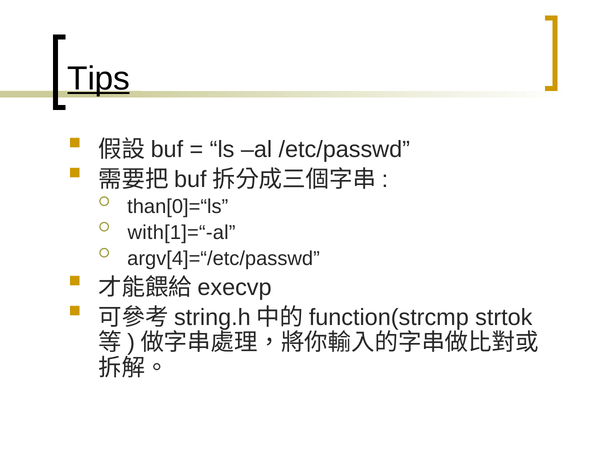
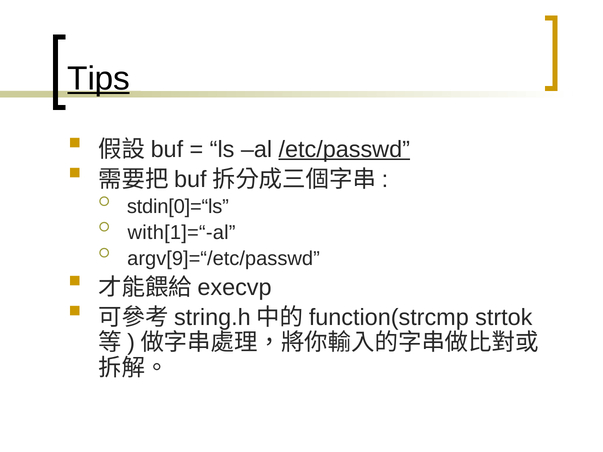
/etc/passwd underline: none -> present (344, 149)
than[0]=“ls: than[0]=“ls -> stdin[0]=“ls (178, 207)
argv[4]=“/etc/passwd: argv[4]=“/etc/passwd -> argv[9]=“/etc/passwd (224, 259)
